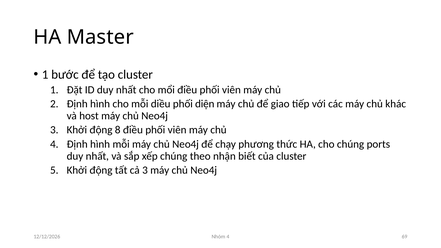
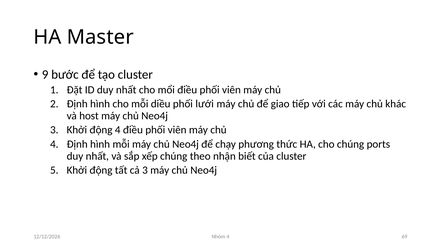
1: 1 -> 9 (45, 75)
diện: diện -> lưới (205, 104)
động 8: 8 -> 4 (118, 130)
